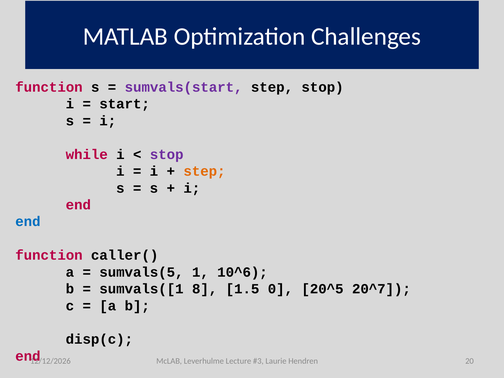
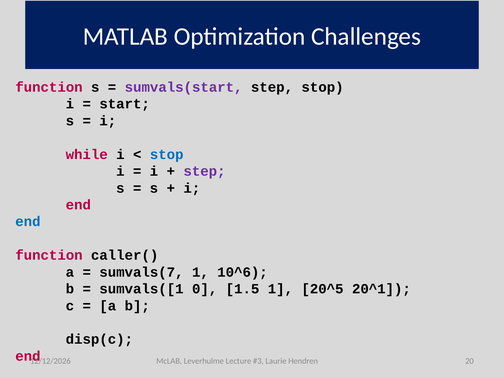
stop colour: purple -> blue (167, 154)
step colour: orange -> purple (204, 171)
sumvals(5: sumvals(5 -> sumvals(7 (141, 272)
8: 8 -> 0 (205, 289)
1.5 0: 0 -> 1 (280, 289)
20^7: 20^7 -> 20^1 (381, 289)
